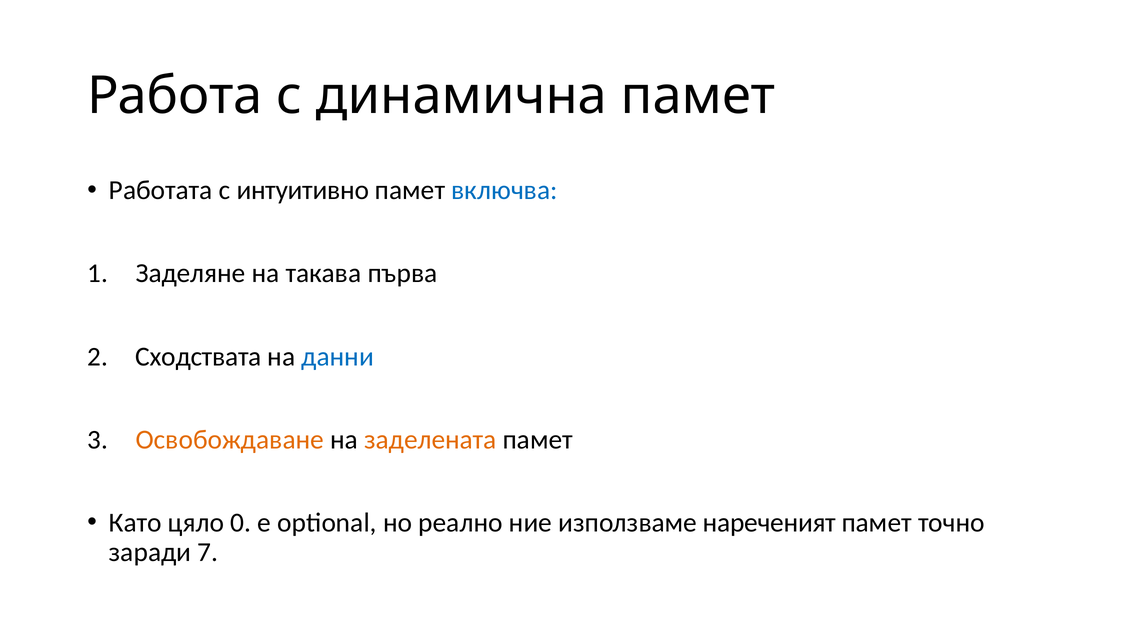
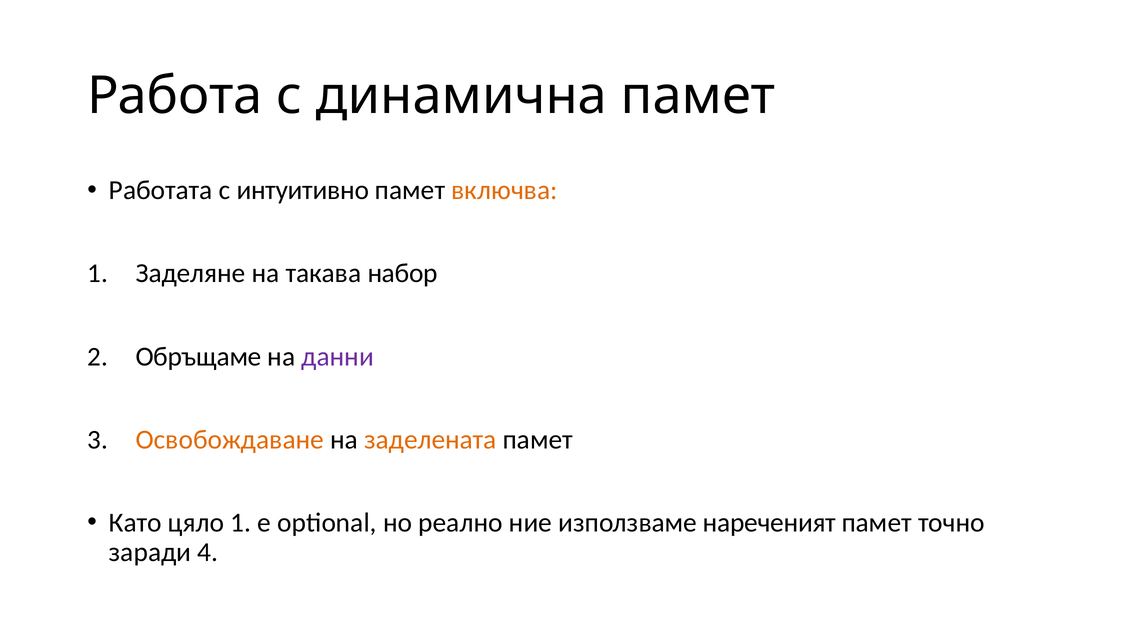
включва colour: blue -> orange (504, 191)
първа: първа -> набор (403, 274)
Сходствата: Сходствата -> Обръщаме (199, 357)
данни colour: blue -> purple (338, 357)
цяло 0: 0 -> 1 (241, 523)
7: 7 -> 4 (208, 553)
